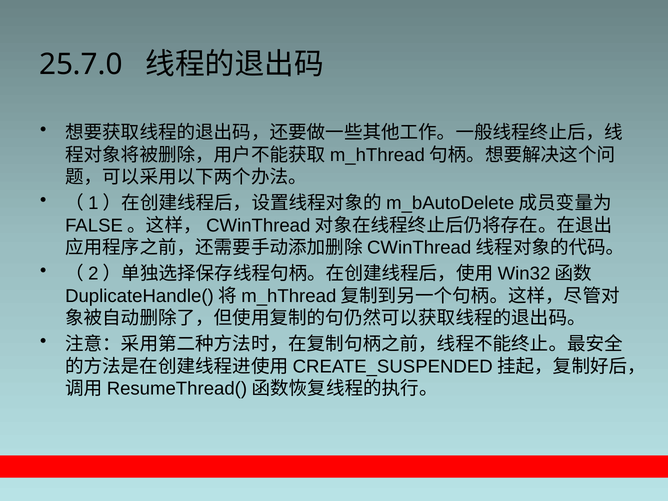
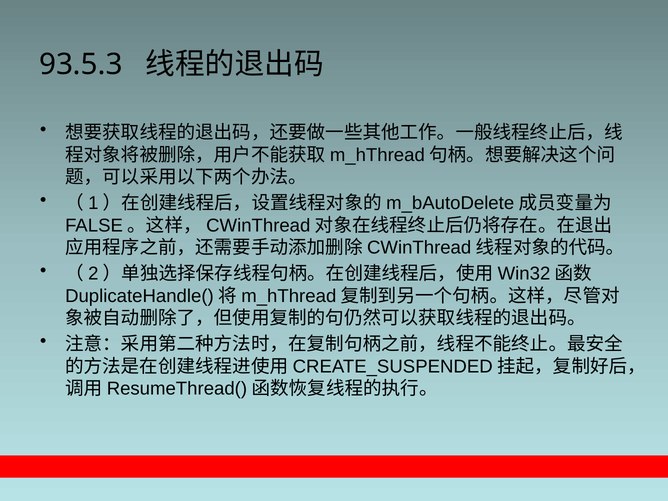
25.7.0: 25.7.0 -> 93.5.3 (81, 64)
